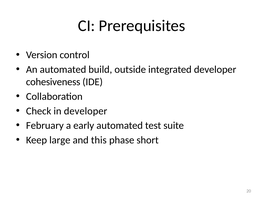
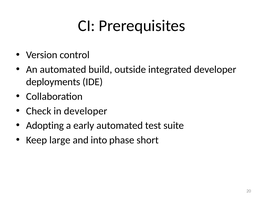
cohesiveness: cohesiveness -> deployments (53, 82)
February: February -> Adopting (45, 126)
this: this -> into (99, 140)
